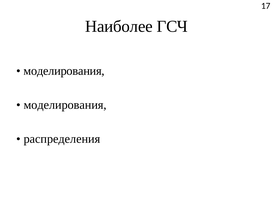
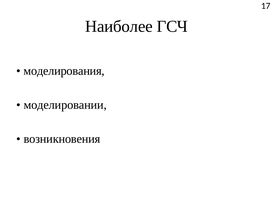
моделирования: моделирования -> моделировании (65, 105)
распределения: распределения -> возникновения (62, 139)
